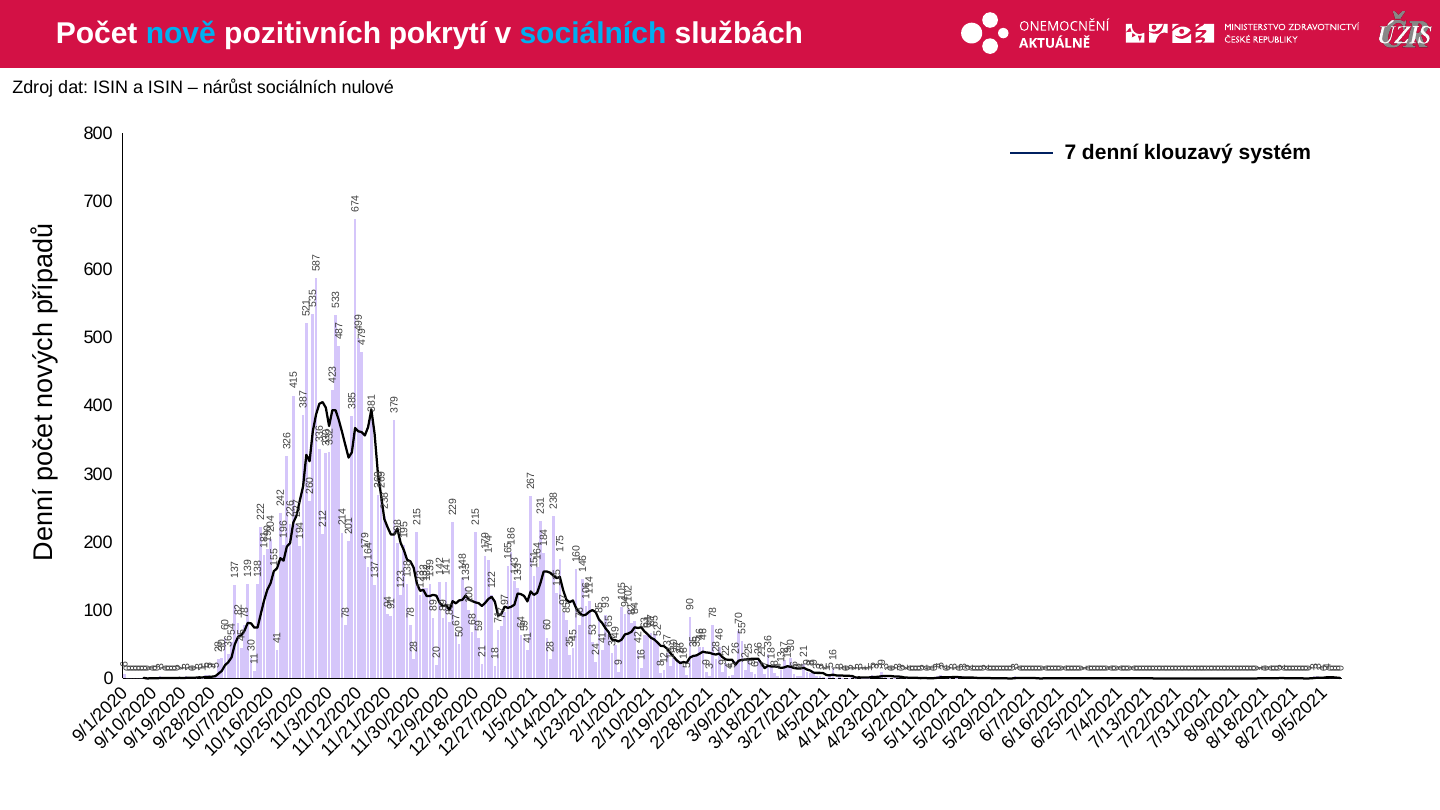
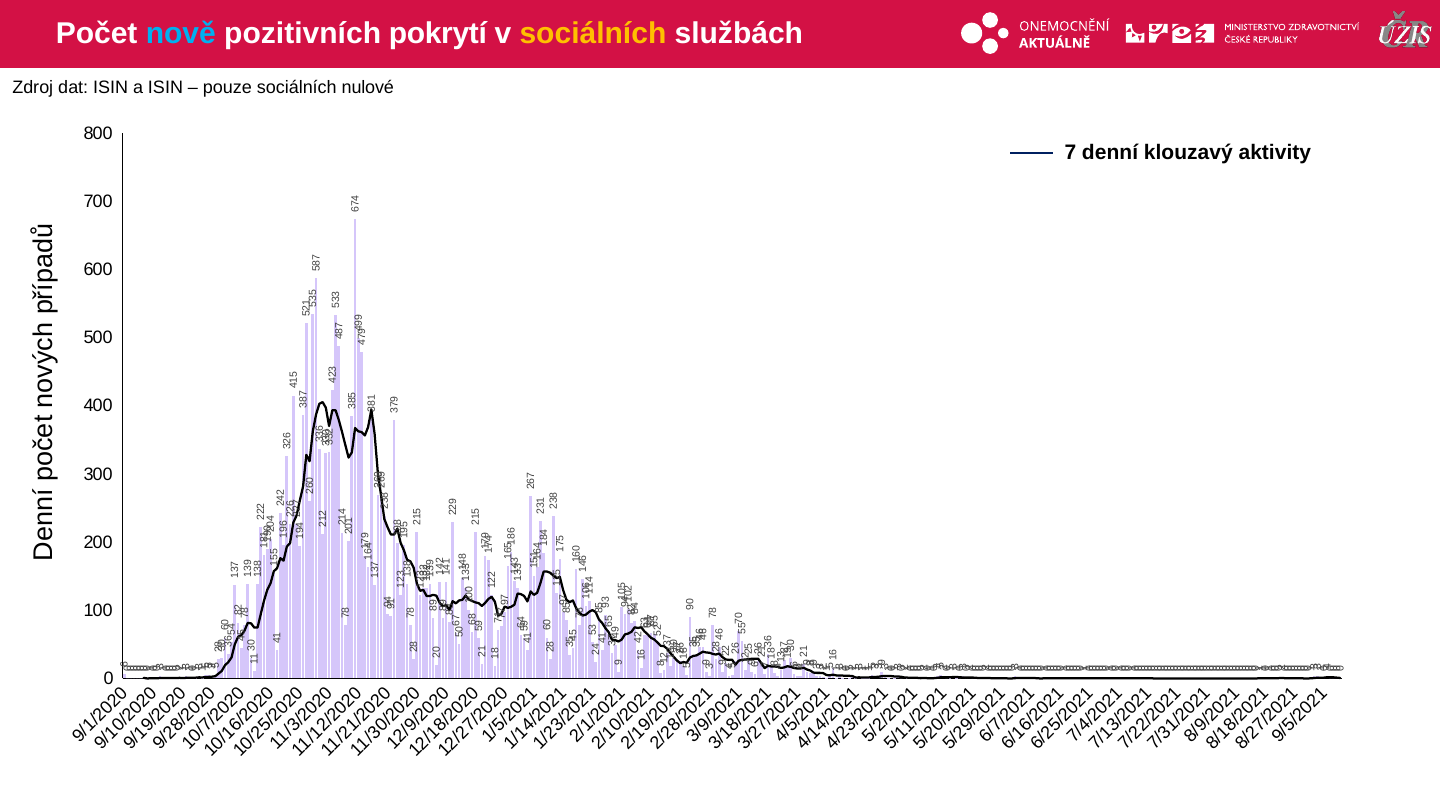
sociálních colour: light blue -> yellow (593, 34)
nárůst: nárůst -> pouze (227, 88)
systém: systém -> aktivity (1275, 152)
